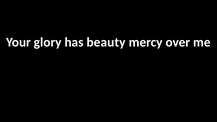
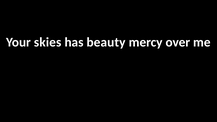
glory: glory -> skies (48, 42)
